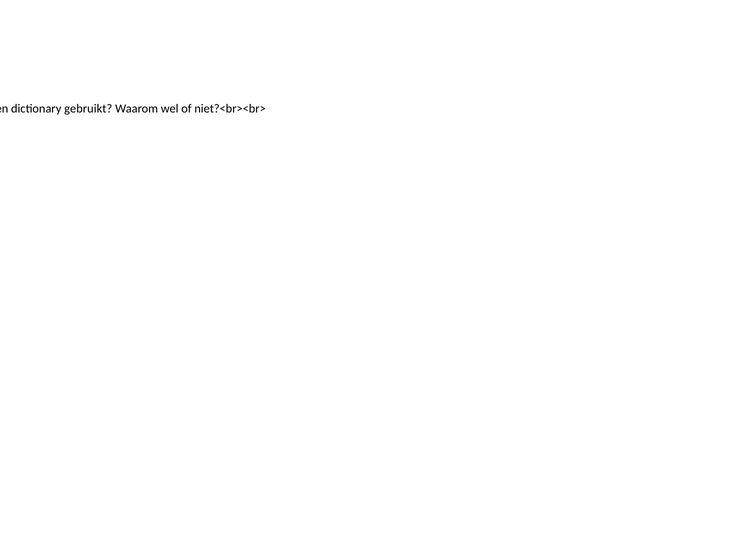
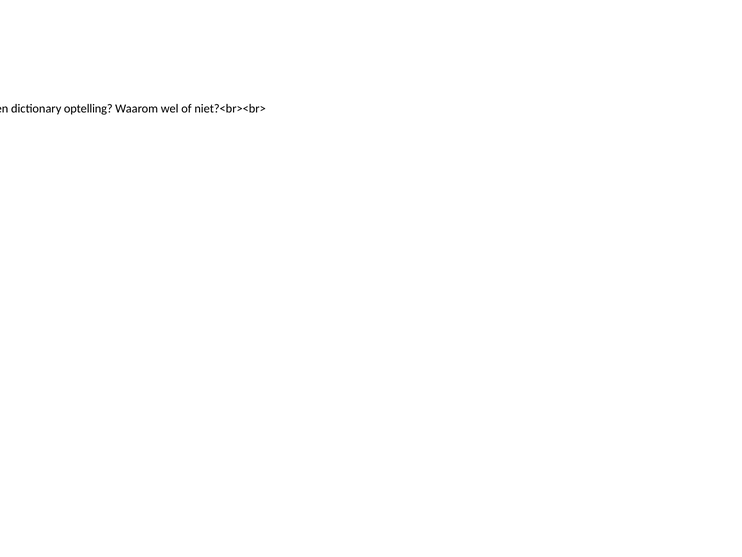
gebruikt: gebruikt -> optelling (88, 108)
